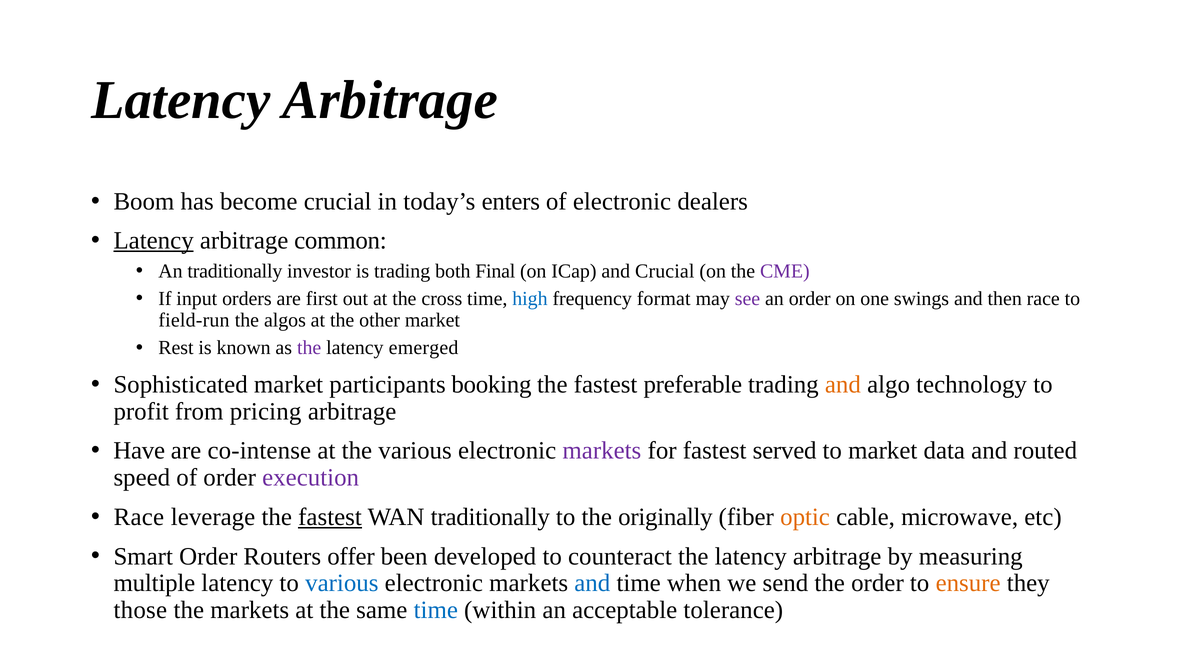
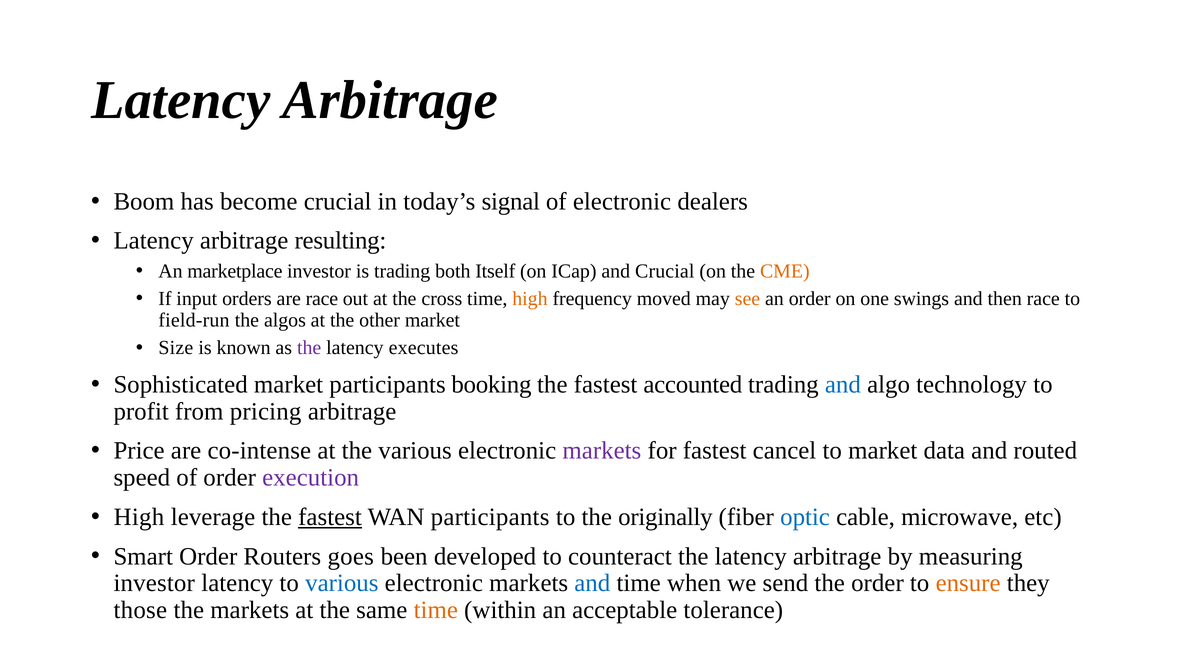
enters: enters -> signal (511, 201)
Latency underline: present -> none (154, 241)
common: common -> resulting (340, 241)
An traditionally: traditionally -> marketplace (235, 271)
Final: Final -> Itself (495, 271)
CME colour: purple -> orange (785, 271)
are first: first -> race (322, 299)
high colour: blue -> orange (530, 299)
format: format -> moved (664, 299)
see colour: purple -> orange (747, 299)
Rest: Rest -> Size (176, 348)
emerged: emerged -> executes (424, 348)
preferable: preferable -> accounted (693, 385)
and colour: orange -> blue (843, 385)
Have: Have -> Price (139, 451)
served: served -> cancel (784, 451)
Race: Race -> High (139, 517)
WAN traditionally: traditionally -> participants (490, 517)
optic colour: orange -> blue (805, 517)
offer: offer -> goes (351, 556)
multiple: multiple -> investor (154, 583)
time colour: blue -> orange (436, 610)
